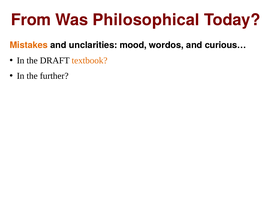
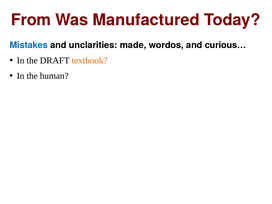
Philosophical: Philosophical -> Manufactured (146, 20)
Mistakes colour: orange -> blue (29, 45)
mood: mood -> made (133, 45)
further: further -> human (54, 76)
